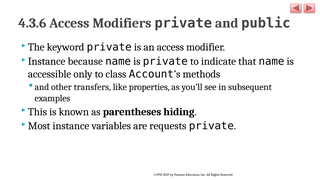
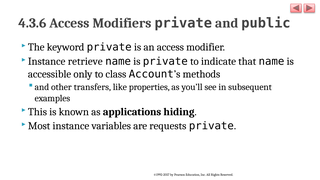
because: because -> retrieve (85, 61)
parentheses: parentheses -> applications (132, 112)
